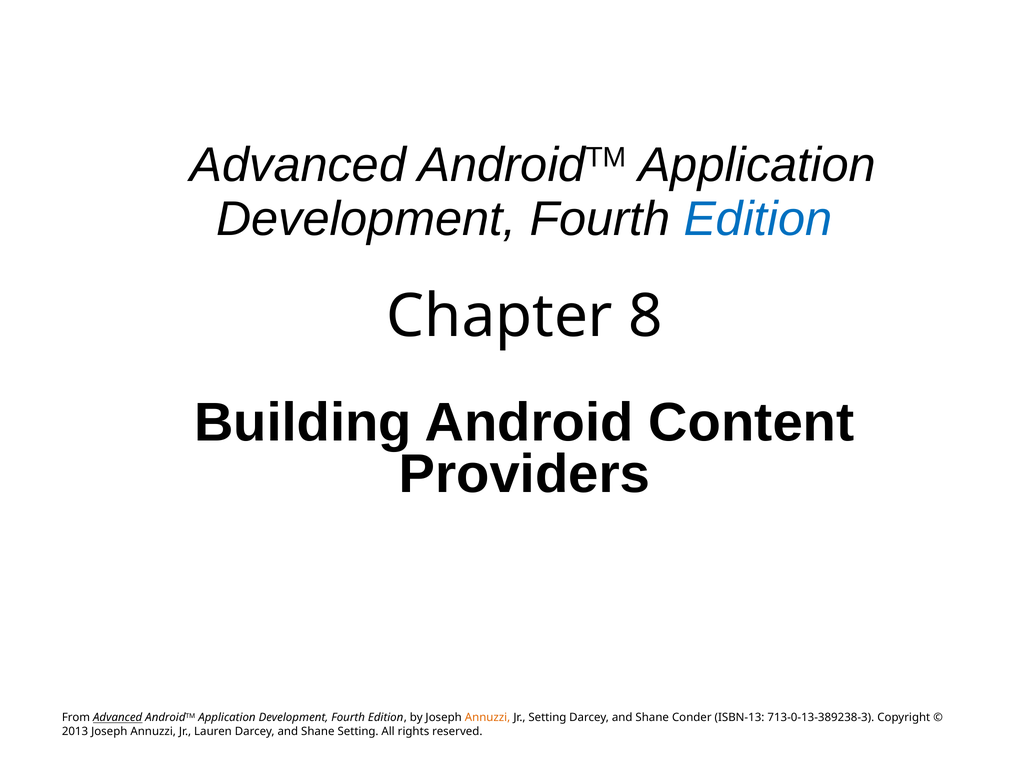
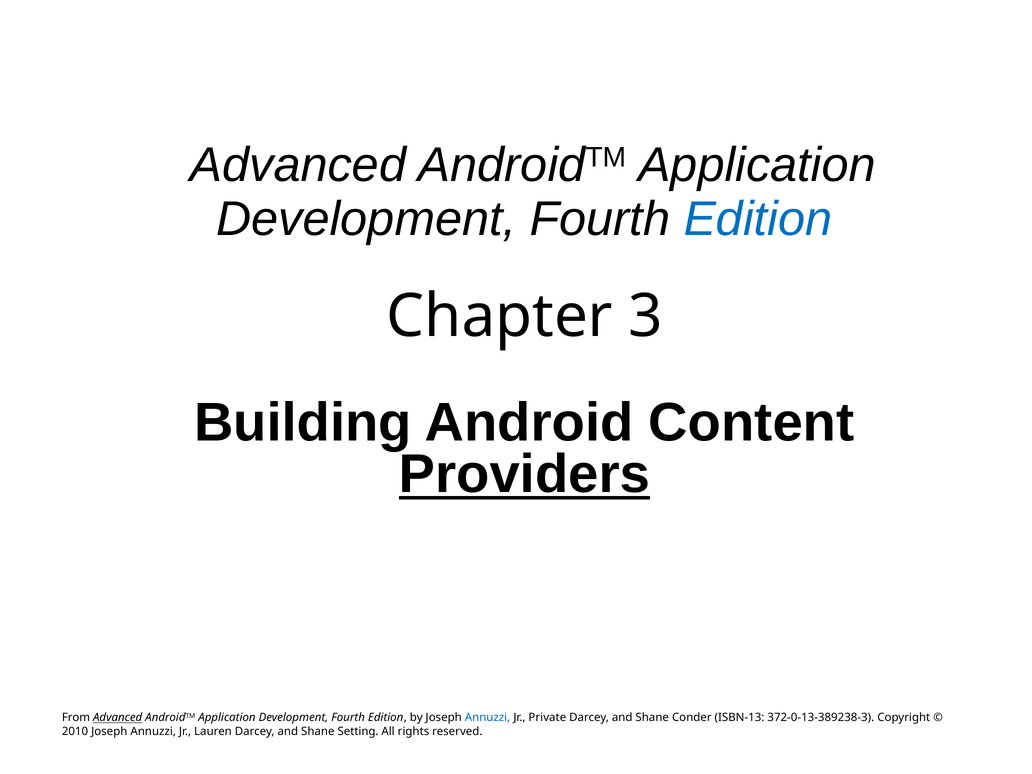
8: 8 -> 3 (646, 316)
Providers underline: none -> present (525, 474)
Annuzzi colour: orange -> blue (488, 718)
Jr Setting: Setting -> Private (547, 718)
713-0-13-389238-3: 713-0-13-389238-3 -> 372-0-13-389238-3 (821, 718)
2013: 2013 -> 2010 (75, 731)
